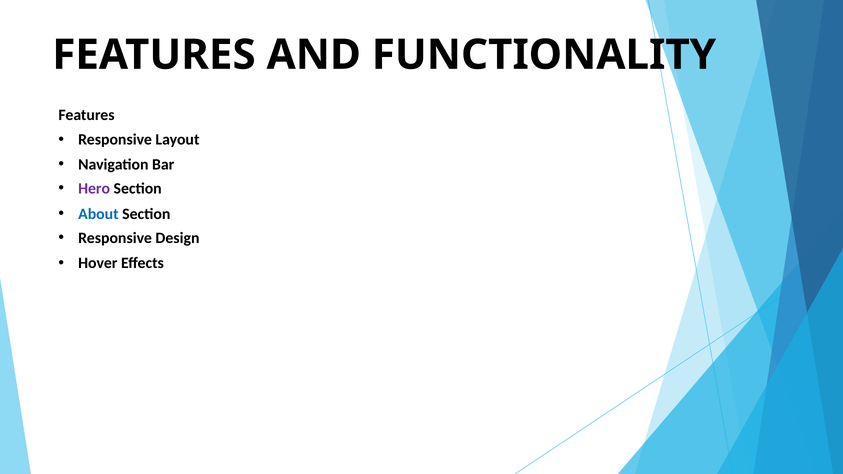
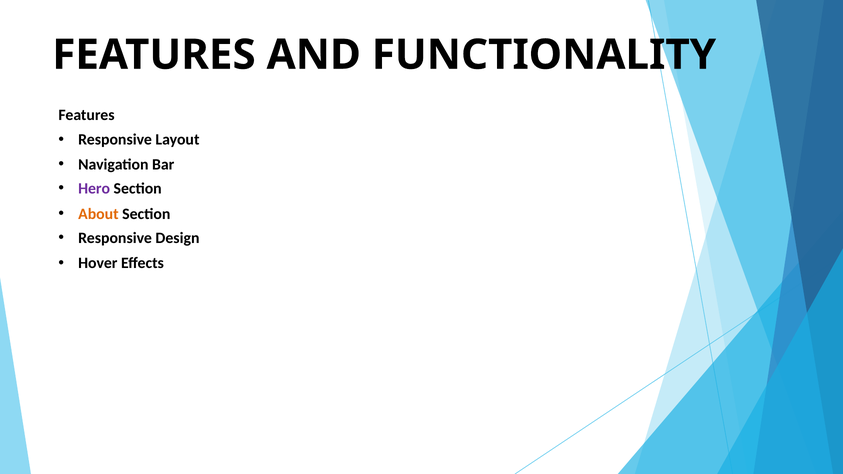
About colour: blue -> orange (98, 214)
